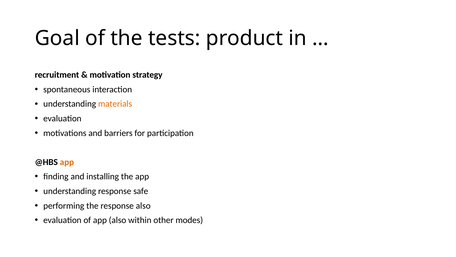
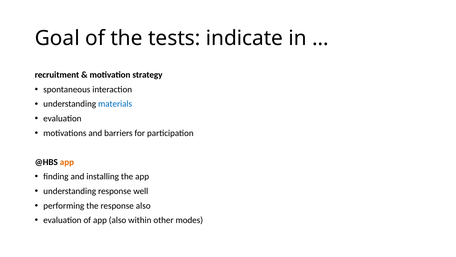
product: product -> indicate (245, 38)
materials colour: orange -> blue (115, 104)
safe: safe -> well (141, 191)
